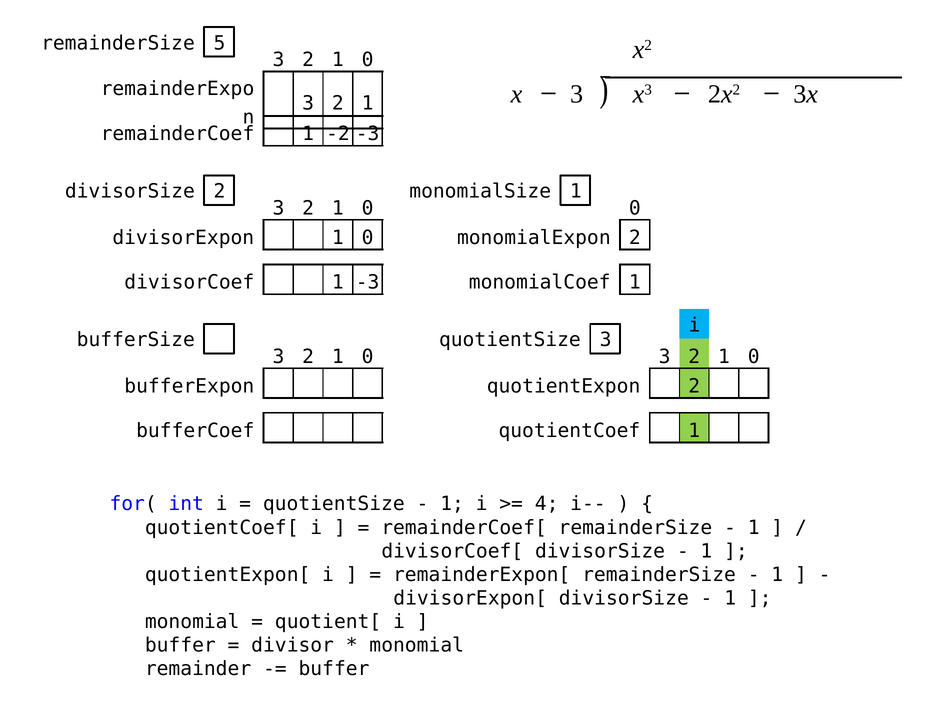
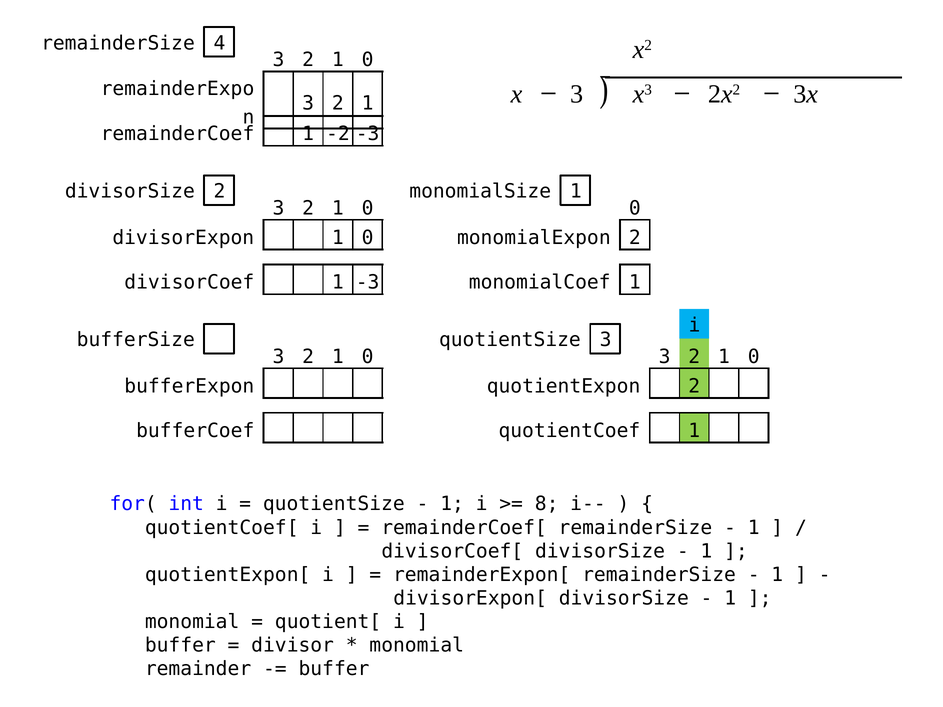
5: 5 -> 4 (219, 43)
4: 4 -> 8 (547, 504)
